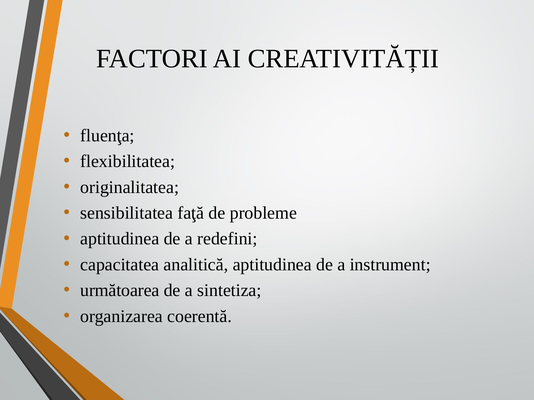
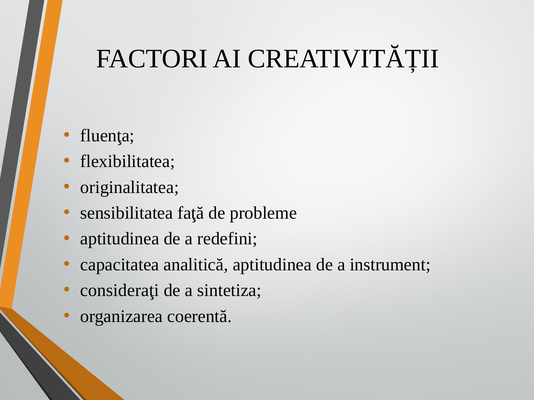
următoarea: următoarea -> consideraţi (120, 291)
